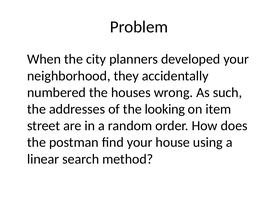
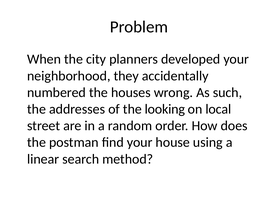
item: item -> local (218, 109)
